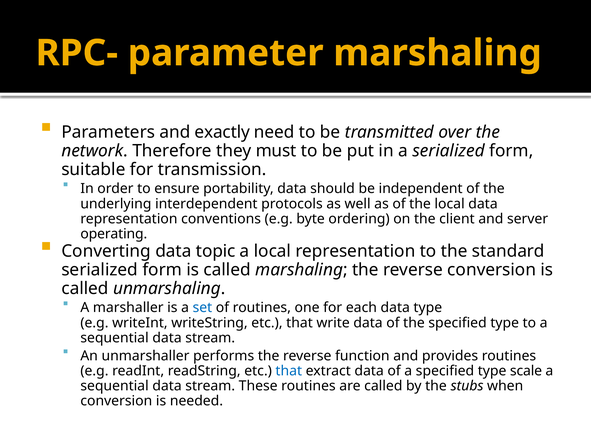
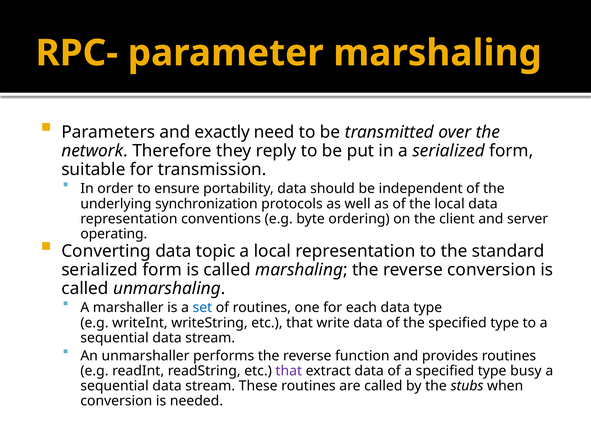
must: must -> reply (276, 151)
interdependent: interdependent -> synchronization (206, 204)
that colour: blue -> purple (289, 371)
scale: scale -> busy (526, 371)
